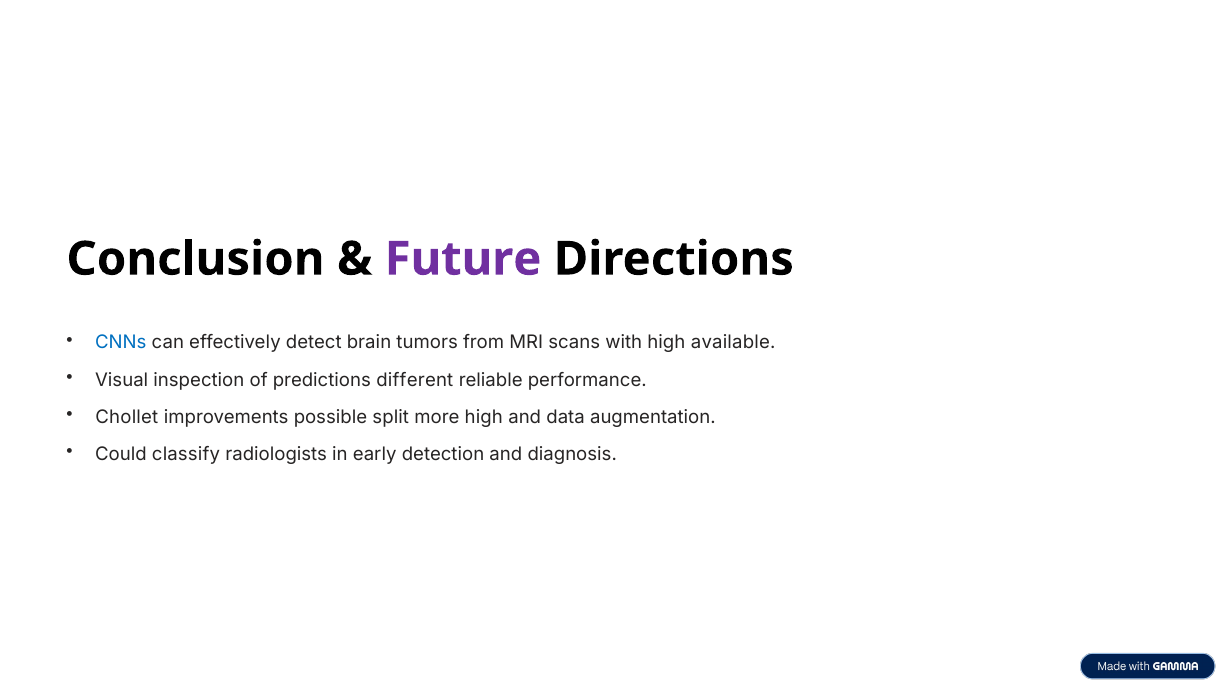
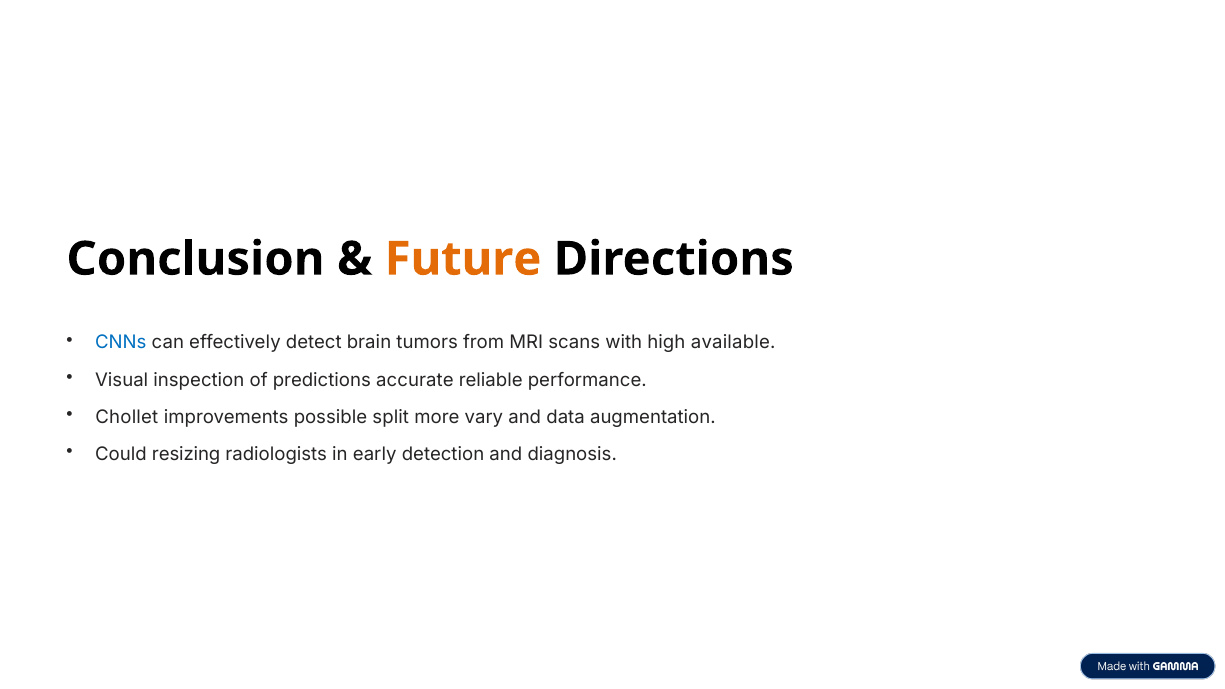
Future colour: purple -> orange (463, 259)
different: different -> accurate (415, 380)
more high: high -> vary (484, 417)
classify: classify -> resizing (186, 454)
